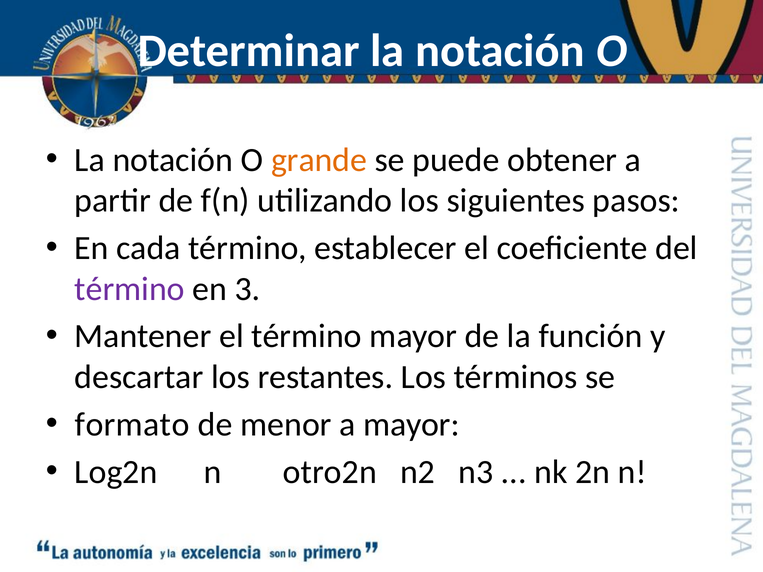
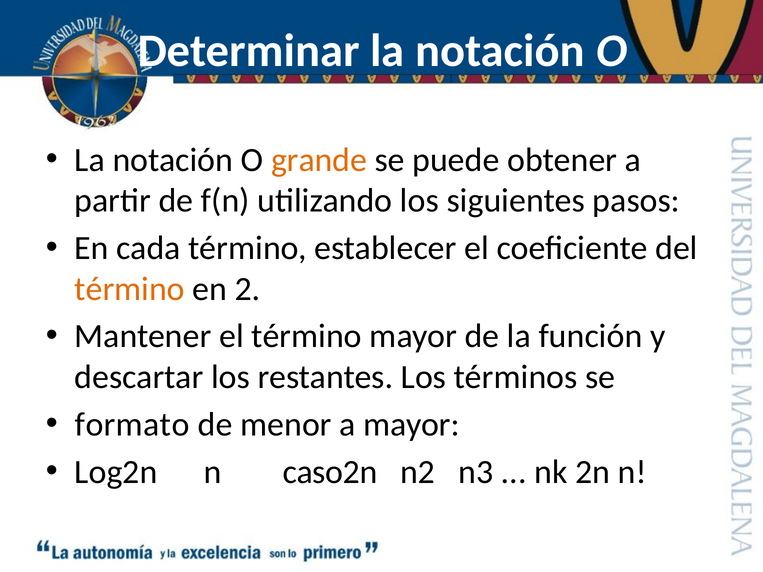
término colour: purple -> orange (130, 289)
3: 3 -> 2 (247, 289)
otro2n: otro2n -> caso2n (330, 472)
